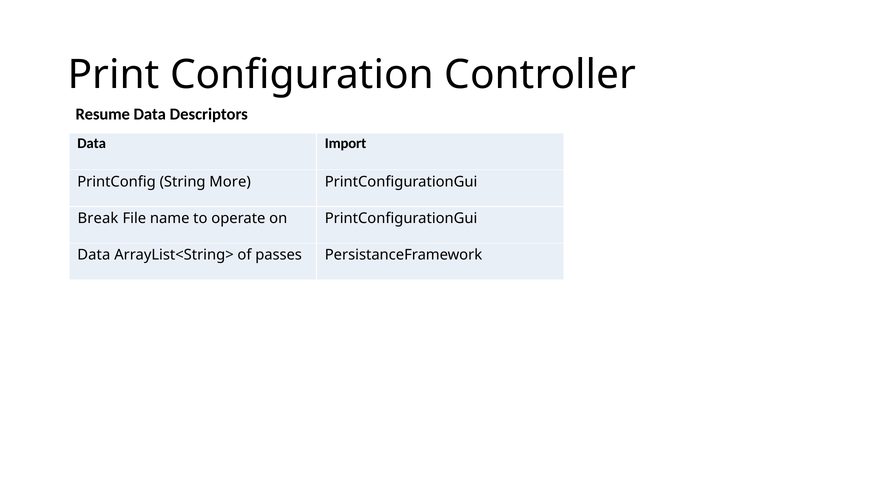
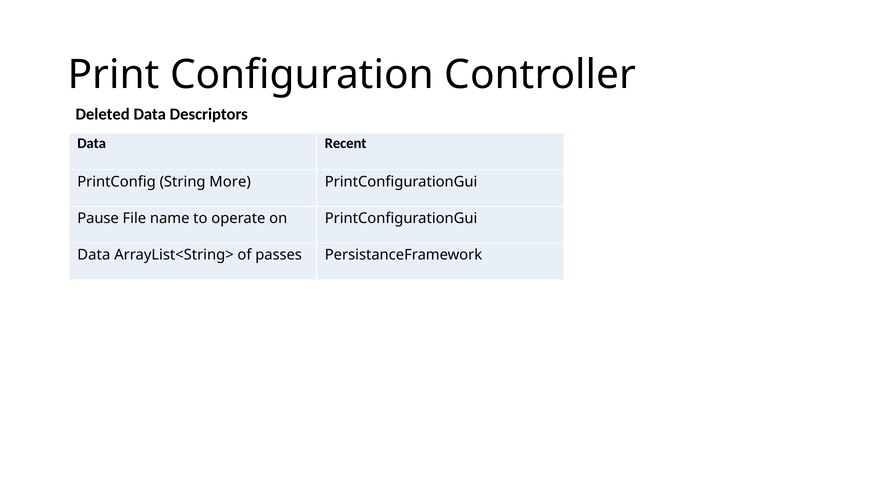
Resume: Resume -> Deleted (103, 114)
Import: Import -> Recent (346, 143)
Break: Break -> Pause (98, 218)
